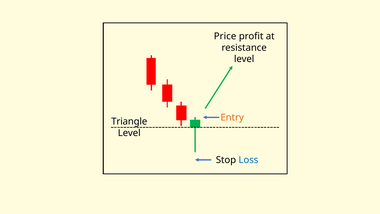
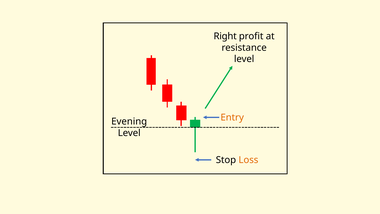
Price: Price -> Right (225, 36)
Triangle: Triangle -> Evening (129, 121)
Loss colour: blue -> orange (248, 160)
